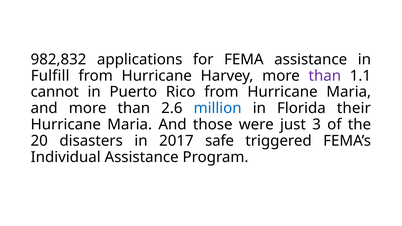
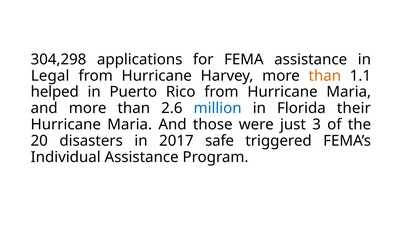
982,832: 982,832 -> 304,298 (59, 59)
Fulfill: Fulfill -> Legal (50, 76)
than colour: purple -> orange (325, 76)
cannot: cannot -> helped (55, 92)
